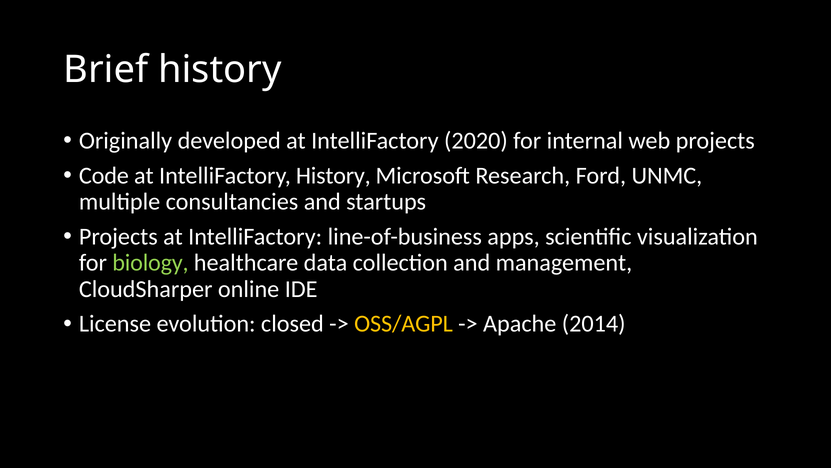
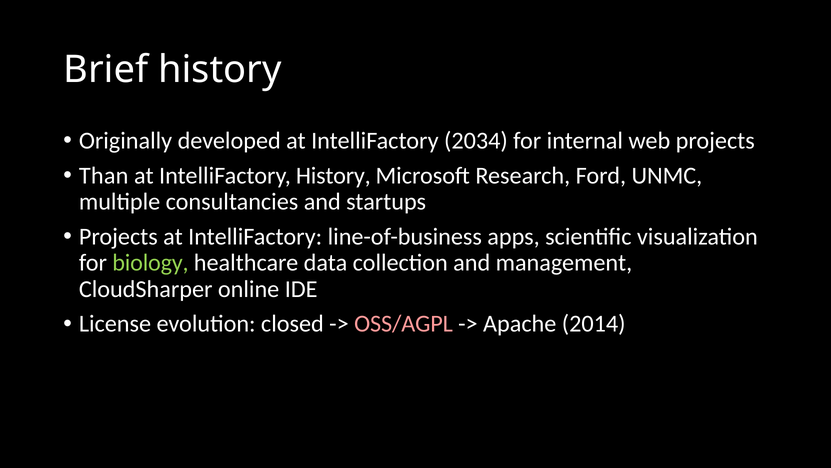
2020: 2020 -> 2034 (476, 140)
Code: Code -> Than (104, 175)
OSS/AGPL colour: yellow -> pink (403, 324)
